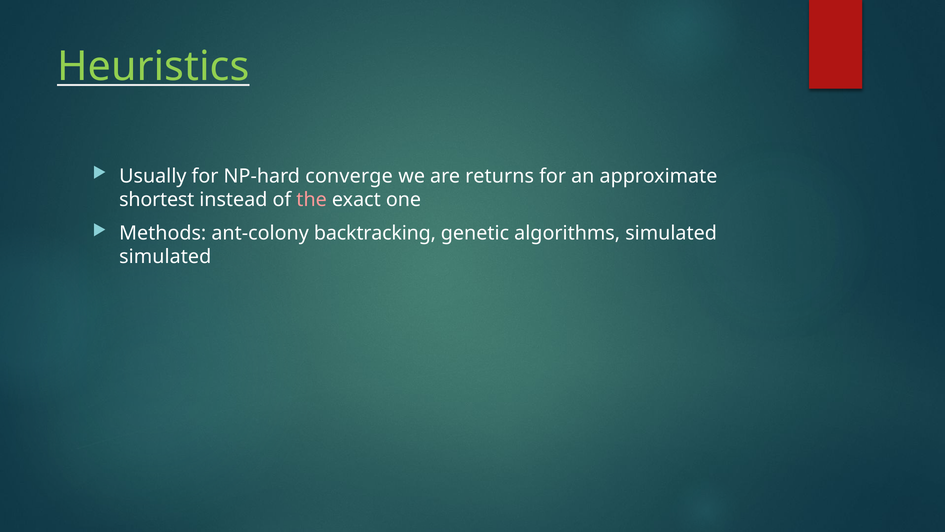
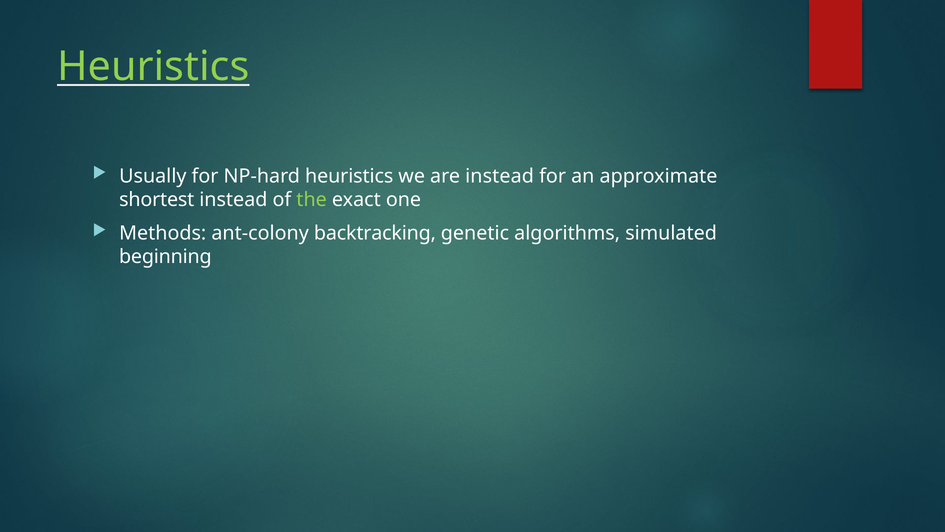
NP-hard converge: converge -> heuristics (349, 176)
are returns: returns -> instead (500, 176)
the colour: pink -> light green (312, 200)
simulated: simulated -> beginning (165, 257)
